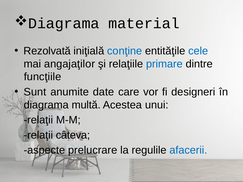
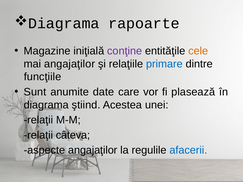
material: material -> rapoarte (144, 24)
Rezolvată: Rezolvată -> Magazine (47, 51)
conţine colour: blue -> purple (125, 51)
cele colour: blue -> orange (198, 51)
designeri: designeri -> plasează (193, 92)
multă: multă -> ştiind (86, 105)
unui: unui -> unei (157, 105)
aspecte prelucrare: prelucrare -> angajaţilor (93, 150)
